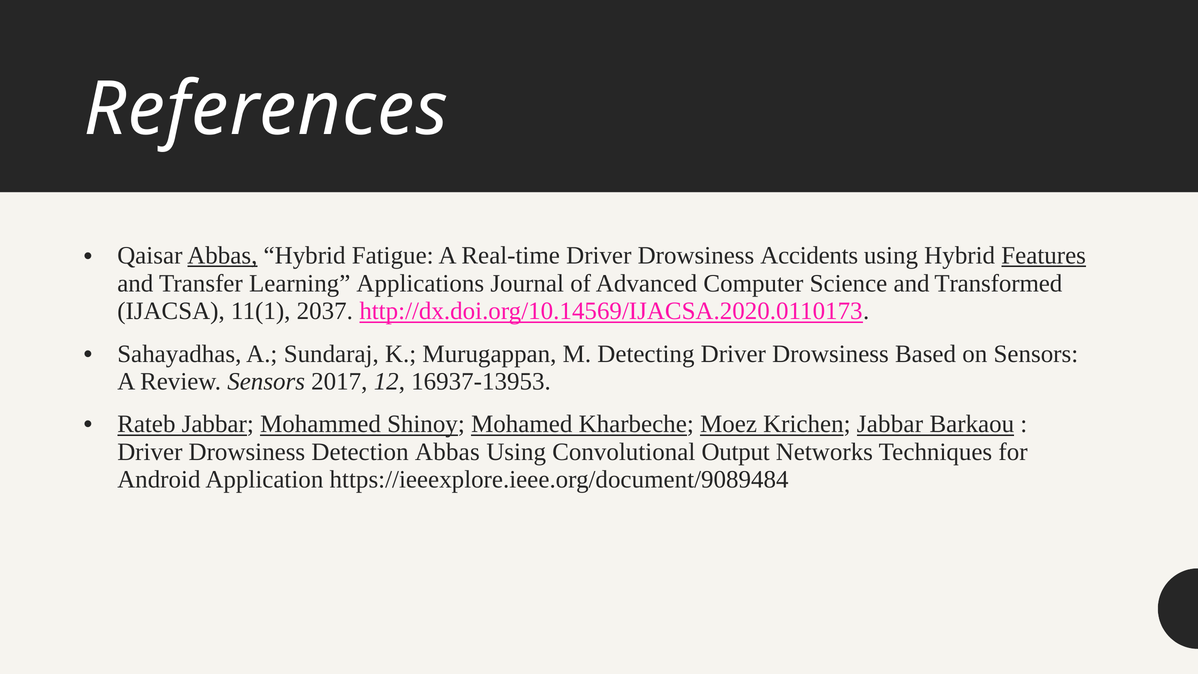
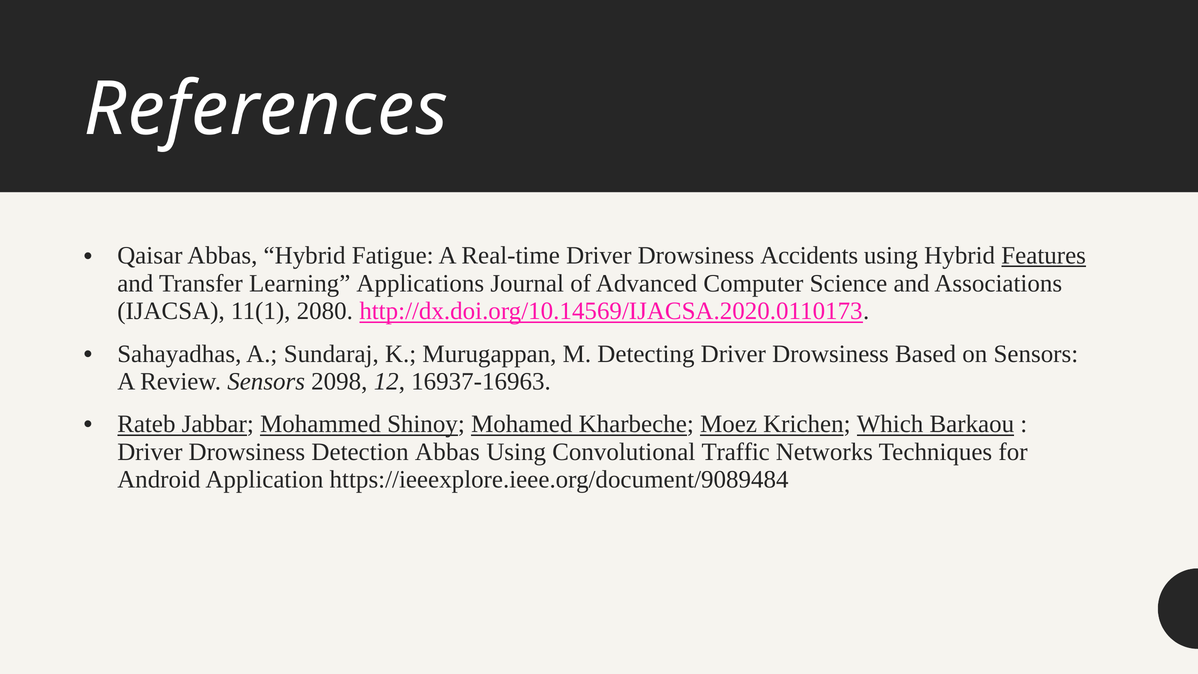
Abbas underline: present -> none (222, 256)
Transformed: Transformed -> Associations (998, 283)
2037: 2037 -> 2080 (325, 311)
2017: 2017 -> 2098 (339, 381)
16937-13953: 16937-13953 -> 16937-16963 (481, 381)
Krichen Jabbar: Jabbar -> Which (890, 424)
Output: Output -> Traffic (736, 452)
